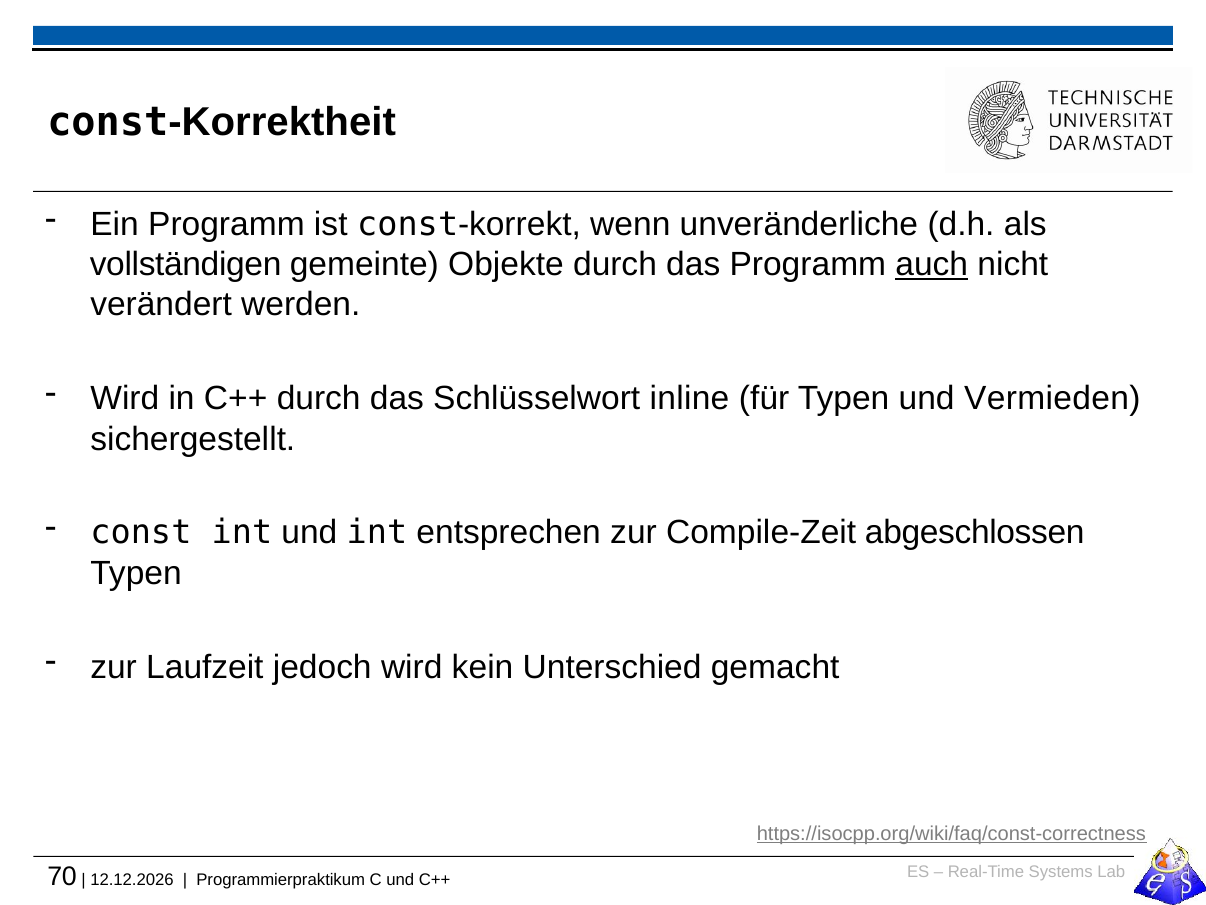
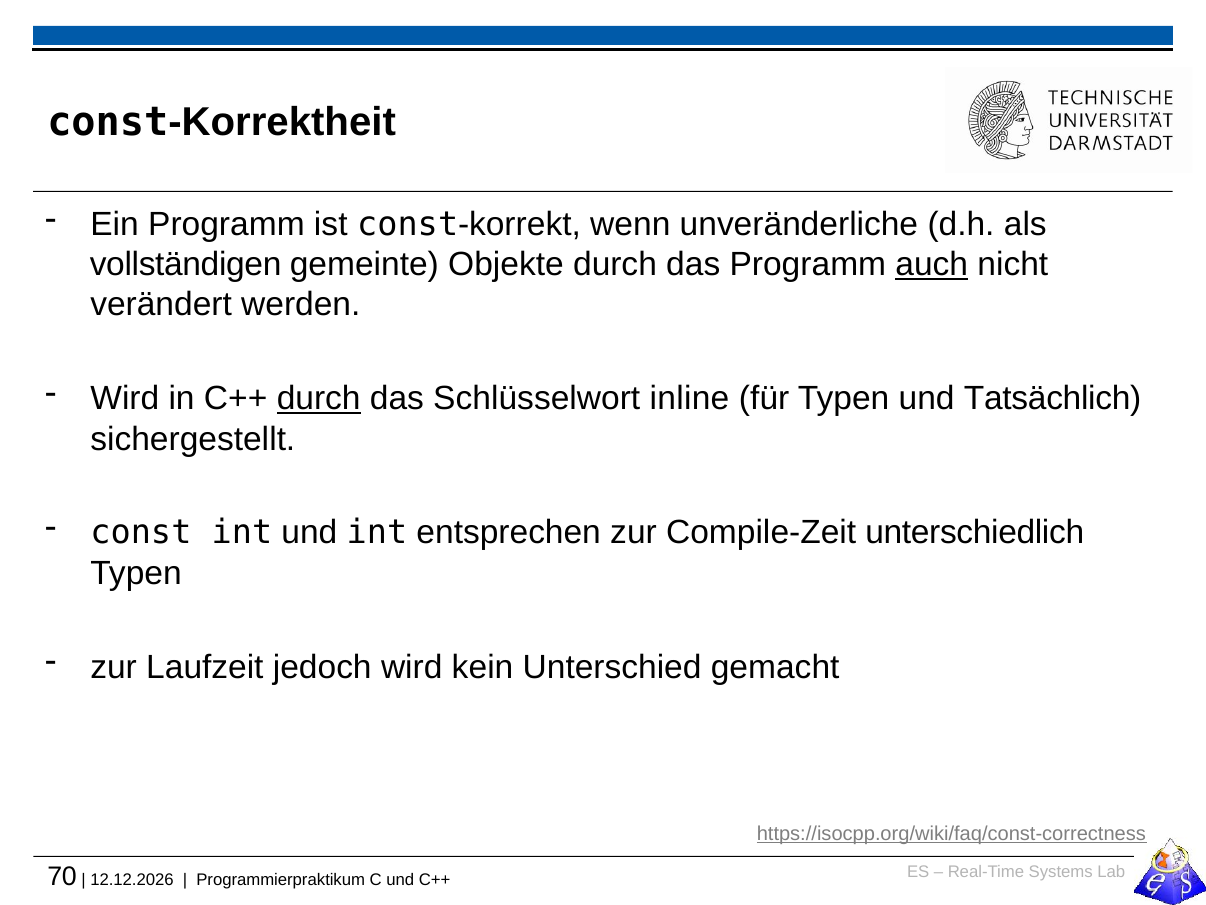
durch underline: none -> present (319, 399)
Vermieden: Vermieden -> Tatsächlich (1053, 399)
abgeschlossen: abgeschlossen -> unterschiedlich (975, 533)
